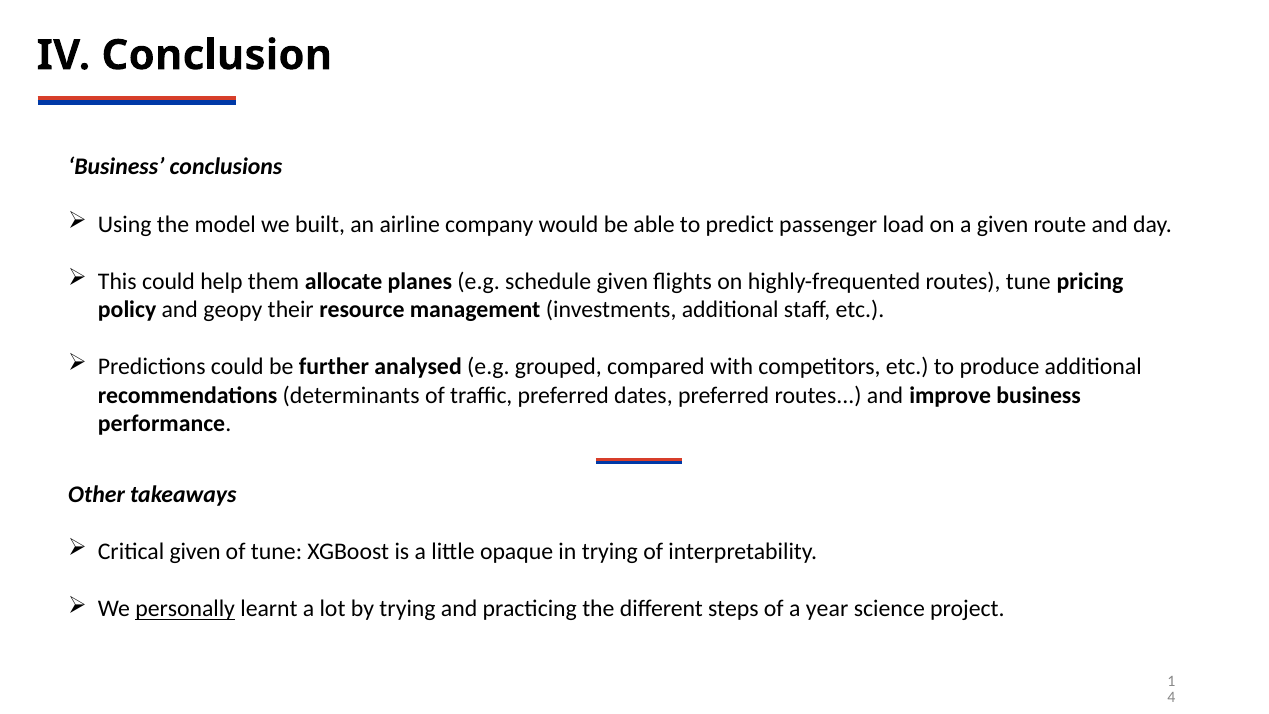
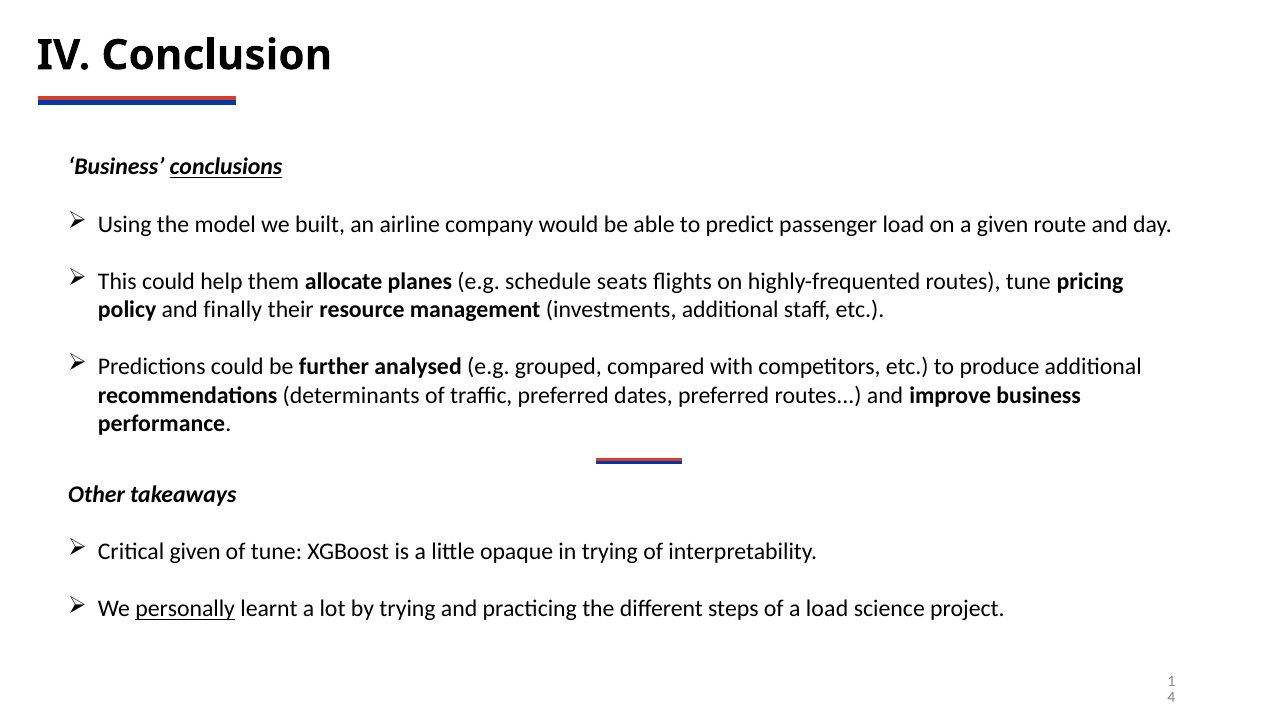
conclusions underline: none -> present (226, 167)
schedule given: given -> seats (622, 281)
geopy: geopy -> finally (233, 310)
a year: year -> load (827, 609)
